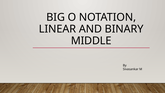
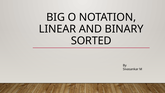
MIDDLE: MIDDLE -> SORTED (91, 41)
